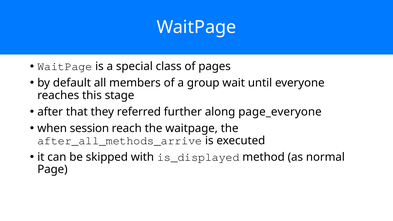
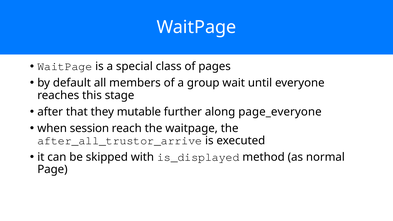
referred: referred -> mutable (139, 112)
after_all_methods_arrive: after_all_methods_arrive -> after_all_trustor_arrive (120, 141)
